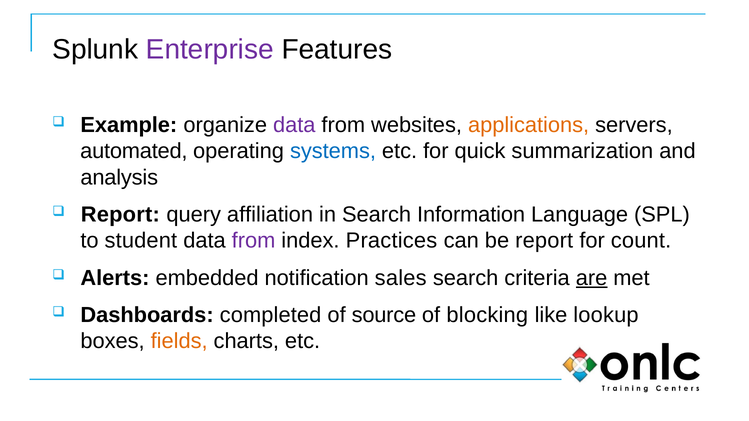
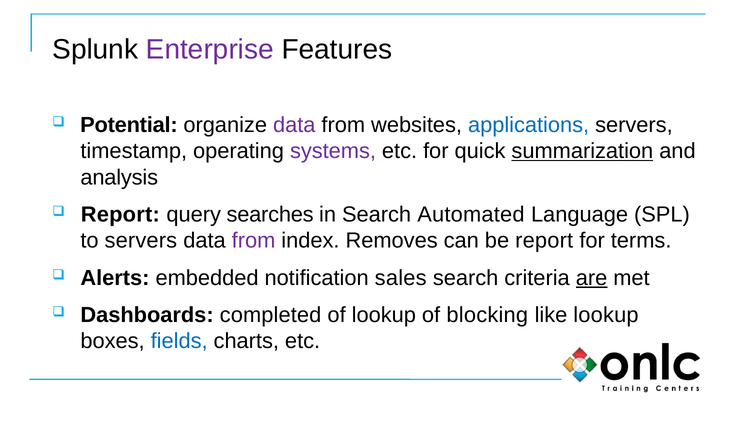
Example: Example -> Potential (129, 125)
applications colour: orange -> blue (529, 125)
automated: automated -> timestamp (134, 151)
systems colour: blue -> purple (333, 151)
summarization underline: none -> present (582, 151)
affiliation: affiliation -> searches (270, 215)
Information: Information -> Automated (471, 215)
to student: student -> servers (141, 241)
Practices: Practices -> Removes (392, 241)
count: count -> terms (641, 241)
of source: source -> lookup (384, 315)
fields colour: orange -> blue (179, 341)
